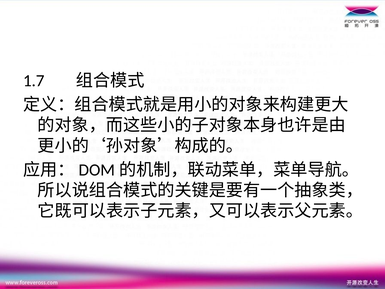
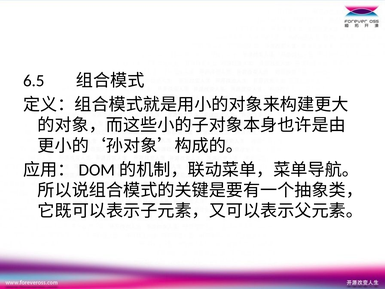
1.7: 1.7 -> 6.5 (34, 81)
